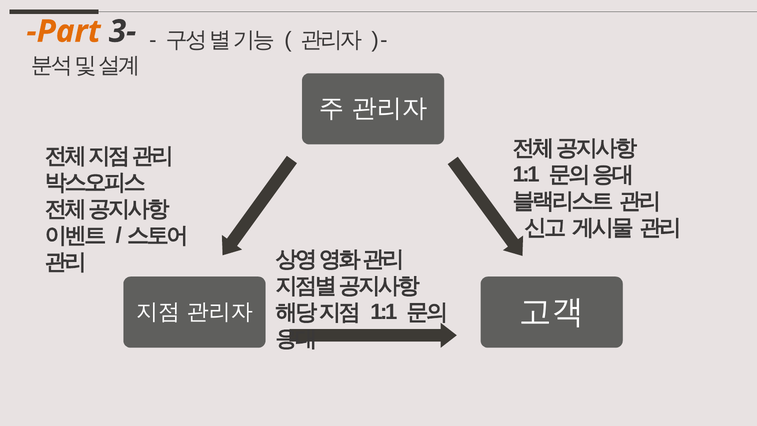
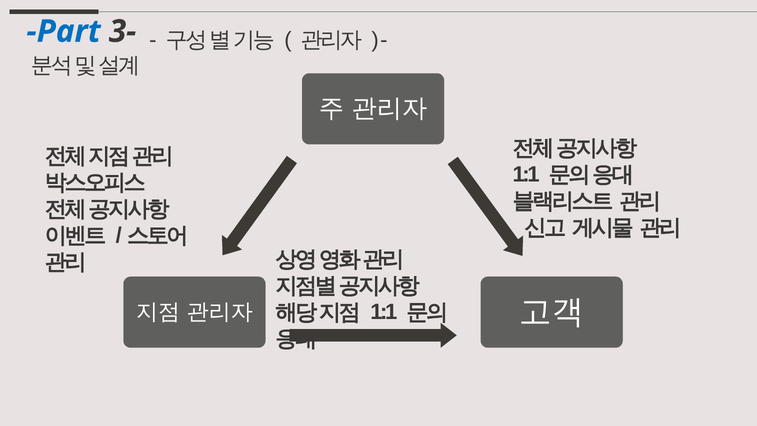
Part colour: orange -> blue (64, 31)
